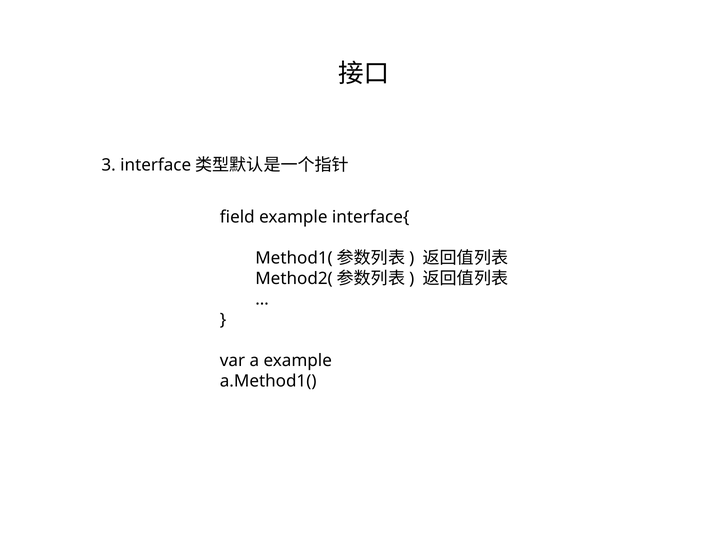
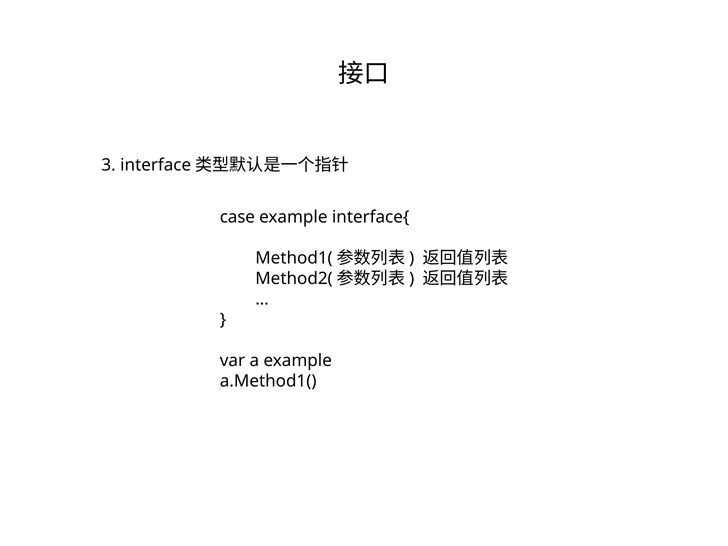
field: field -> case (237, 217)
